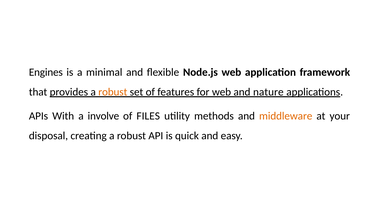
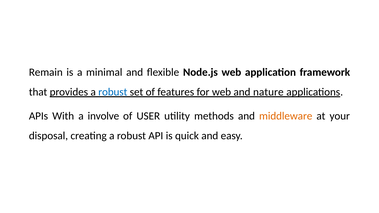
Engines: Engines -> Remain (46, 72)
robust colour: orange -> blue (113, 92)
FILES: FILES -> USER (148, 116)
